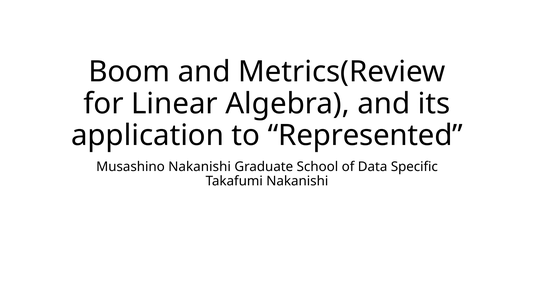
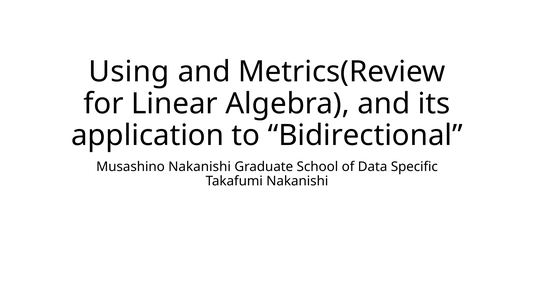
Boom: Boom -> Using (129, 72)
Represented: Represented -> Bidirectional (365, 136)
